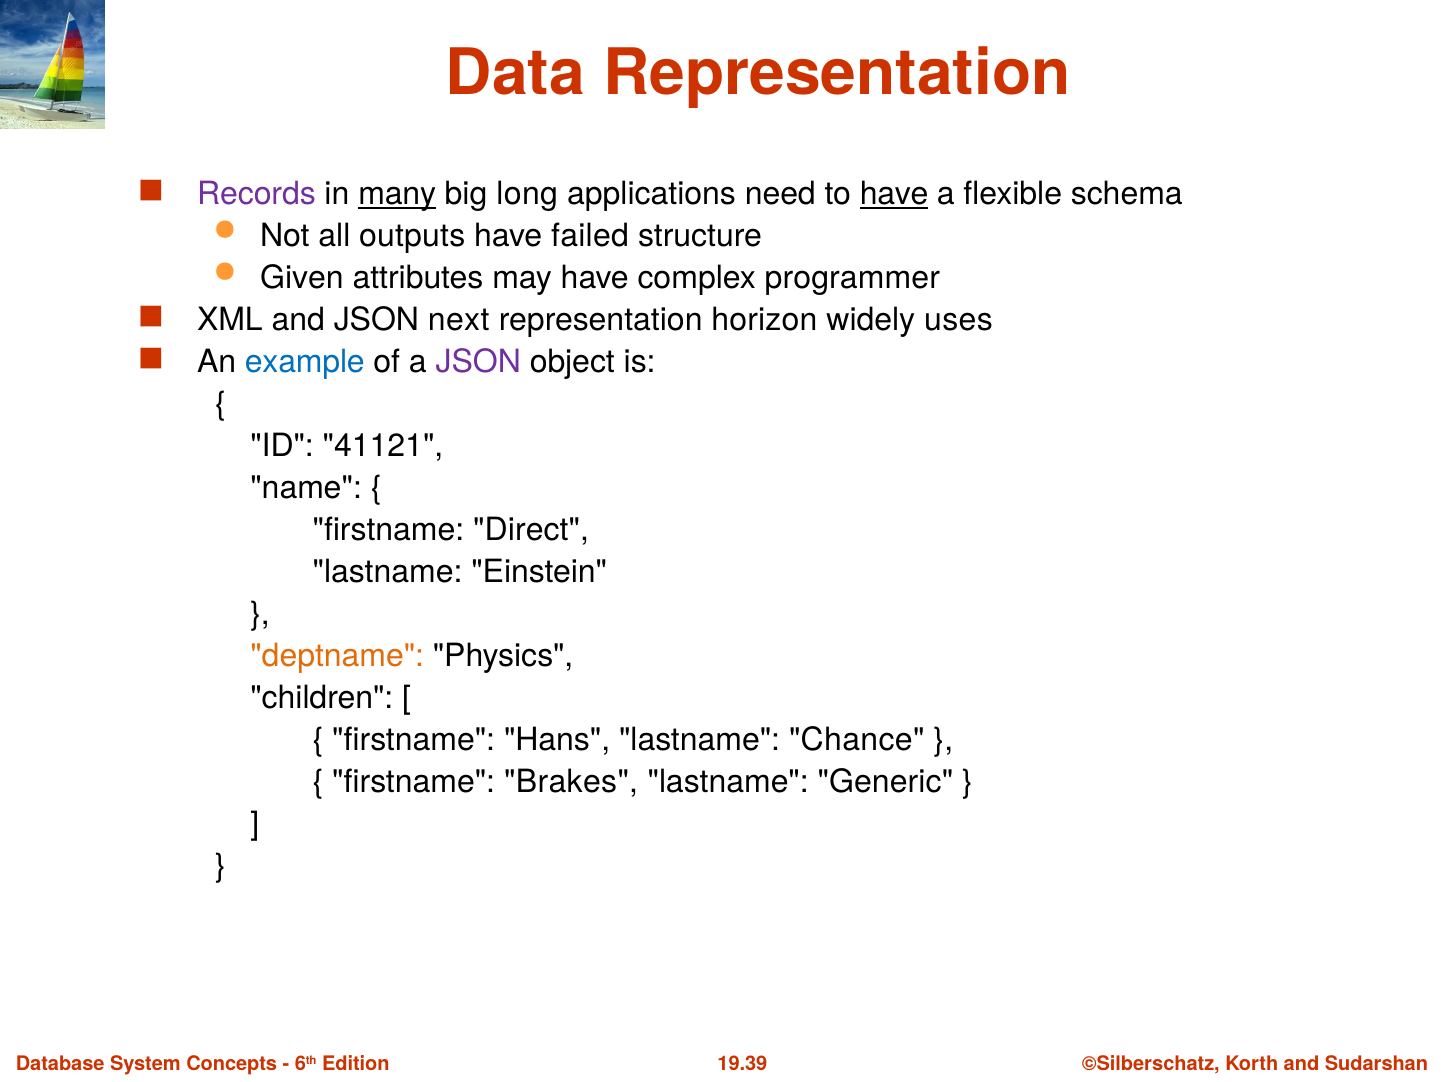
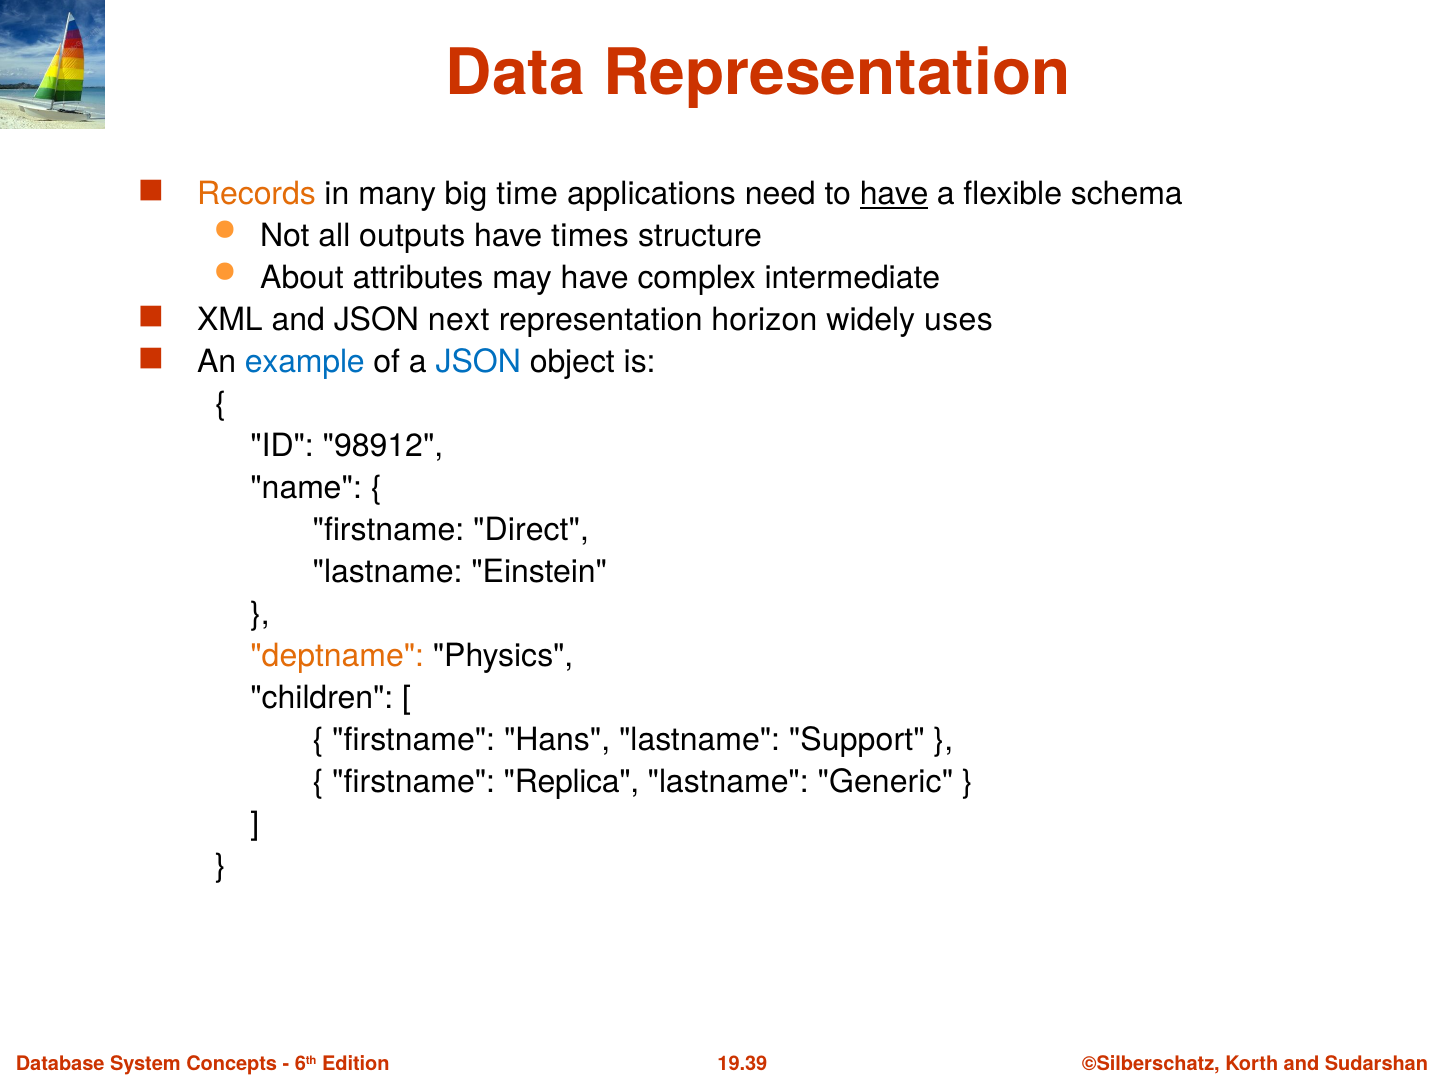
Records colour: purple -> orange (256, 194)
many underline: present -> none (397, 194)
long: long -> time (527, 194)
failed: failed -> times (590, 236)
Given: Given -> About (302, 278)
programmer: programmer -> intermediate (852, 278)
JSON colour: purple -> blue (478, 362)
41121: 41121 -> 98912 (383, 446)
Chance: Chance -> Support (857, 740)
Brakes: Brakes -> Replica (572, 782)
